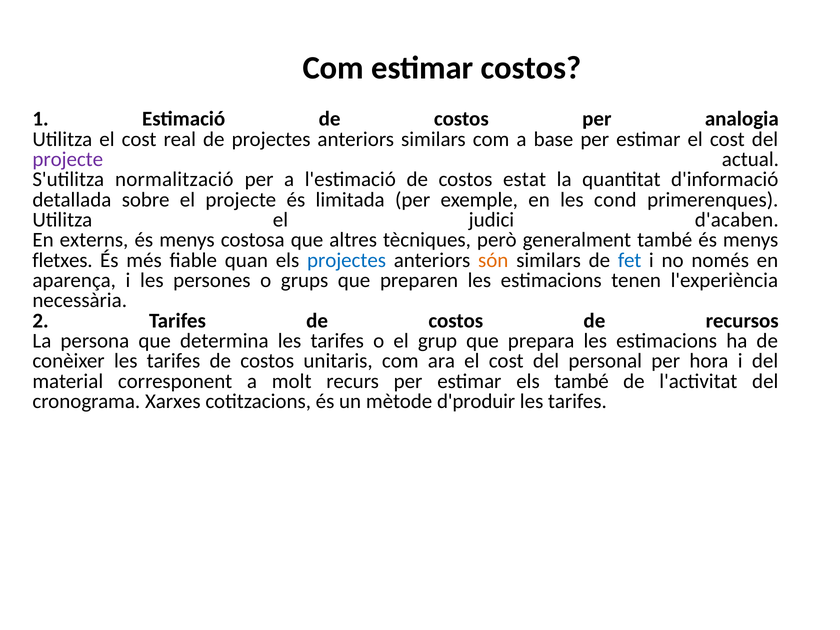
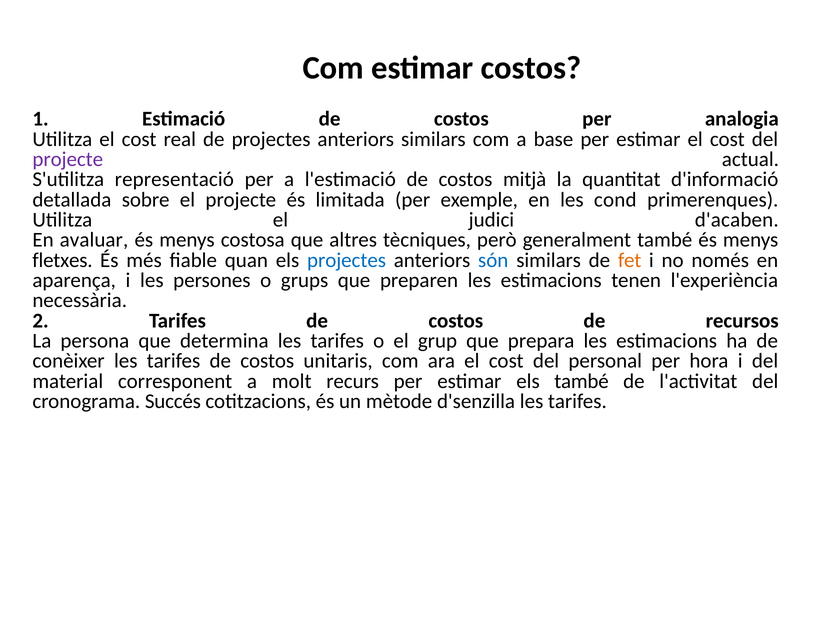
normalització: normalització -> representació (174, 179)
estat: estat -> mitjà (525, 179)
externs: externs -> avaluar (94, 240)
són colour: orange -> blue (493, 260)
fet colour: blue -> orange (630, 260)
Xarxes: Xarxes -> Succés (173, 401)
d'produir: d'produir -> d'senzilla (476, 401)
